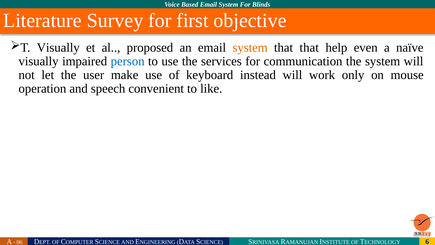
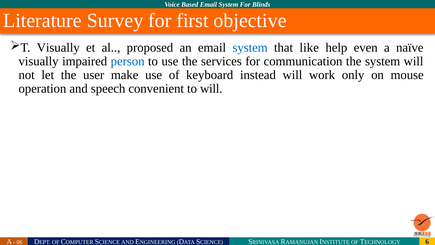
system colour: orange -> blue (250, 48)
that that: that -> like (309, 48)
to like: like -> will (211, 89)
